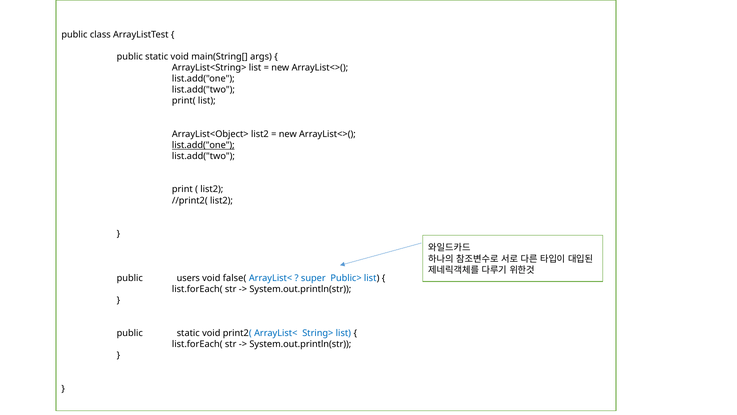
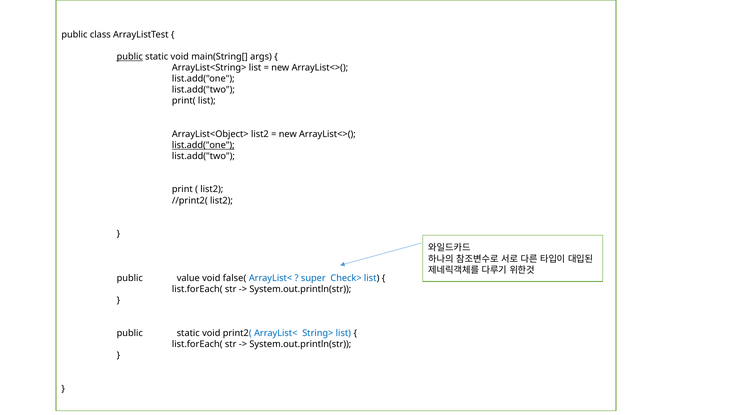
public underline: none -> present (130, 57)
users: users -> value (188, 278)
Public>: Public> -> Check> (346, 278)
